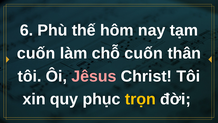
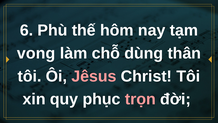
cuốn: cuốn -> vong (36, 53)
chỗ cuốn: cuốn -> dùng (144, 53)
trọn colour: yellow -> pink (140, 99)
